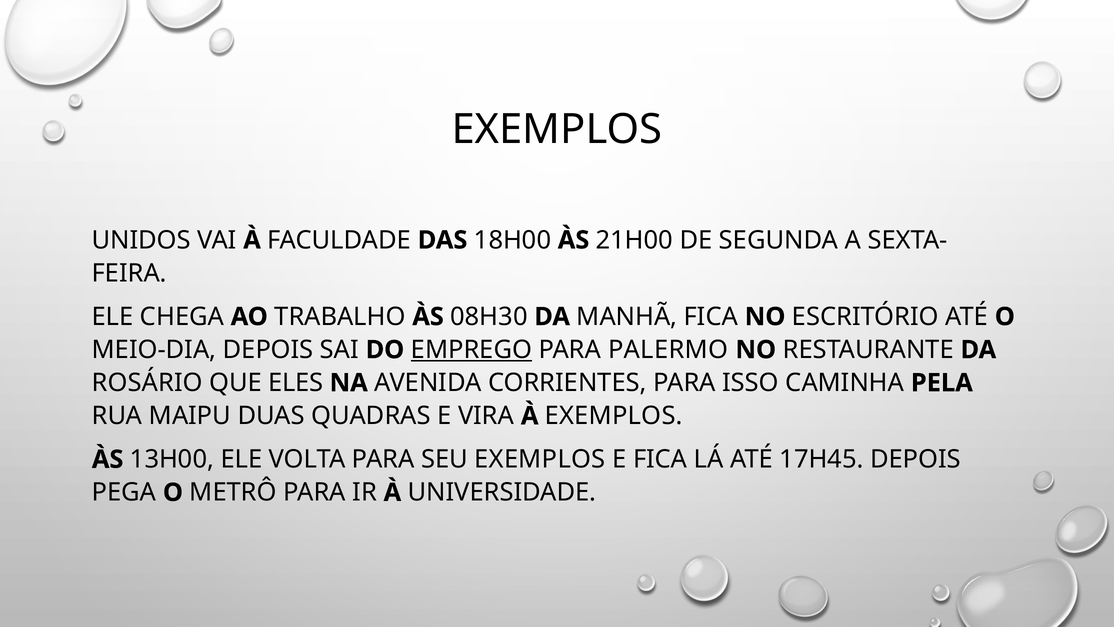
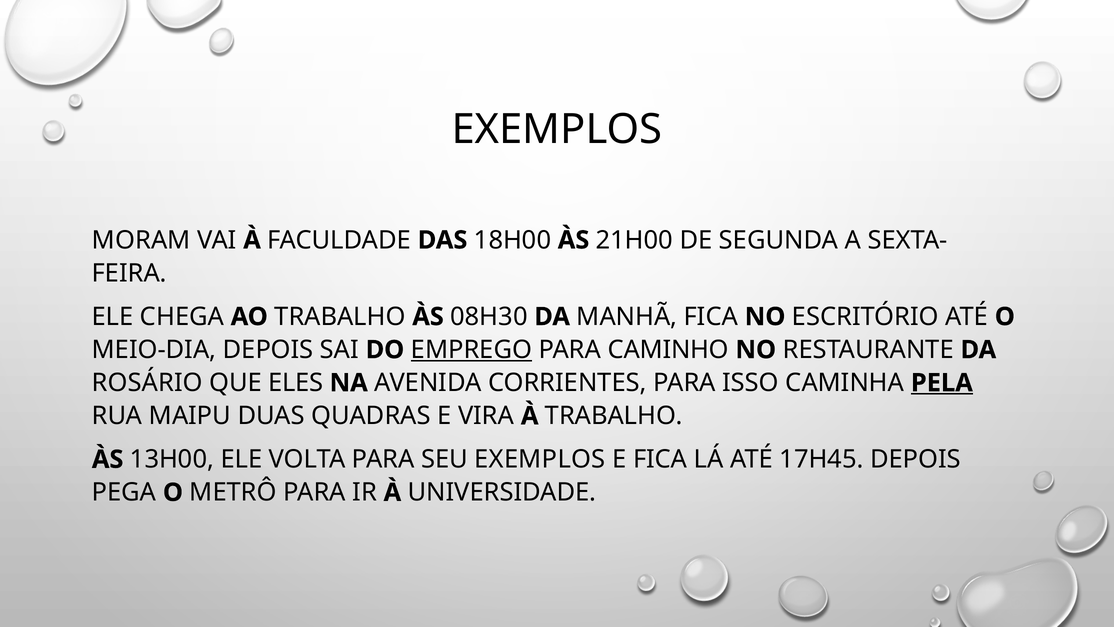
UNIDOS: UNIDOS -> MORAM (141, 240)
PALERMO: PALERMO -> CAMINHO (668, 350)
PELA underline: none -> present (942, 383)
À EXEMPLOS: EXEMPLOS -> TRABALHO (614, 416)
